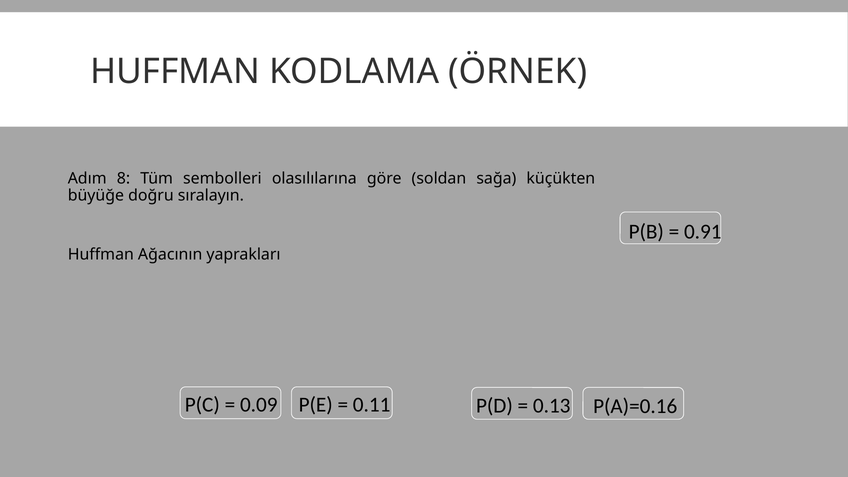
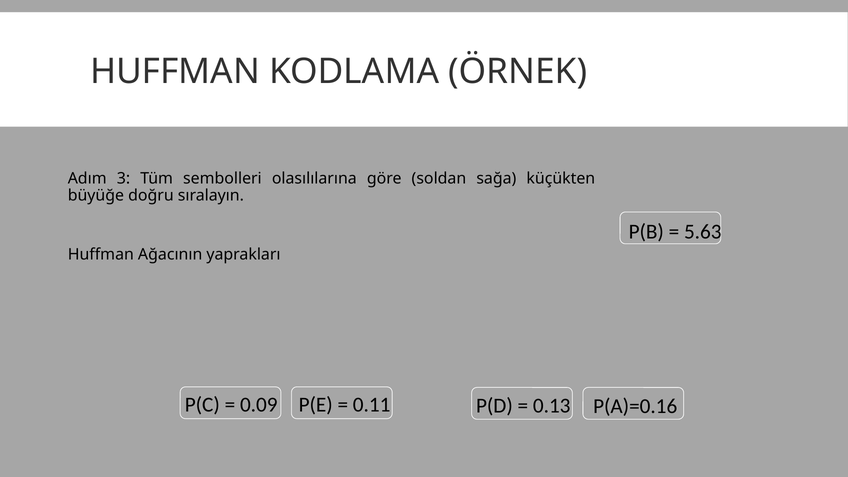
8: 8 -> 3 (123, 178)
0.91: 0.91 -> 5.63 (703, 232)
